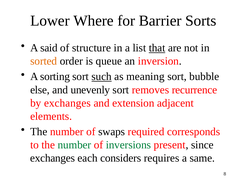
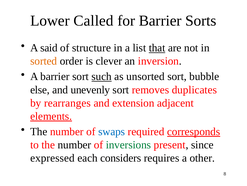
Where: Where -> Called (94, 21)
queue: queue -> clever (109, 61)
A sorting: sorting -> barrier (55, 76)
meaning: meaning -> unsorted (145, 76)
recurrence: recurrence -> duplicates (194, 89)
by exchanges: exchanges -> rearranges (67, 103)
elements underline: none -> present (51, 116)
swaps colour: black -> blue (112, 131)
corresponds underline: none -> present (194, 131)
number colour: green -> black (74, 144)
exchanges: exchanges -> expressed (52, 158)
same: same -> other (202, 158)
